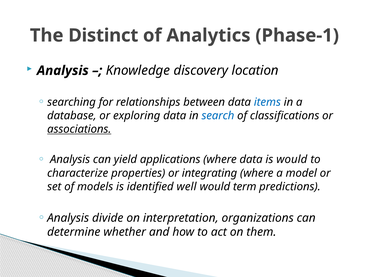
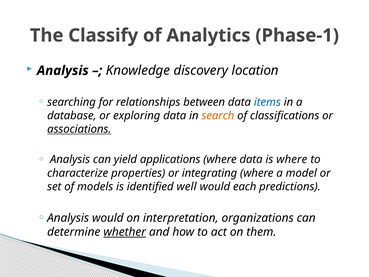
Distinct: Distinct -> Classify (103, 35)
search colour: blue -> orange (218, 115)
is would: would -> where (292, 159)
term: term -> each (245, 186)
Analysis divide: divide -> would (108, 218)
whether underline: none -> present (125, 232)
